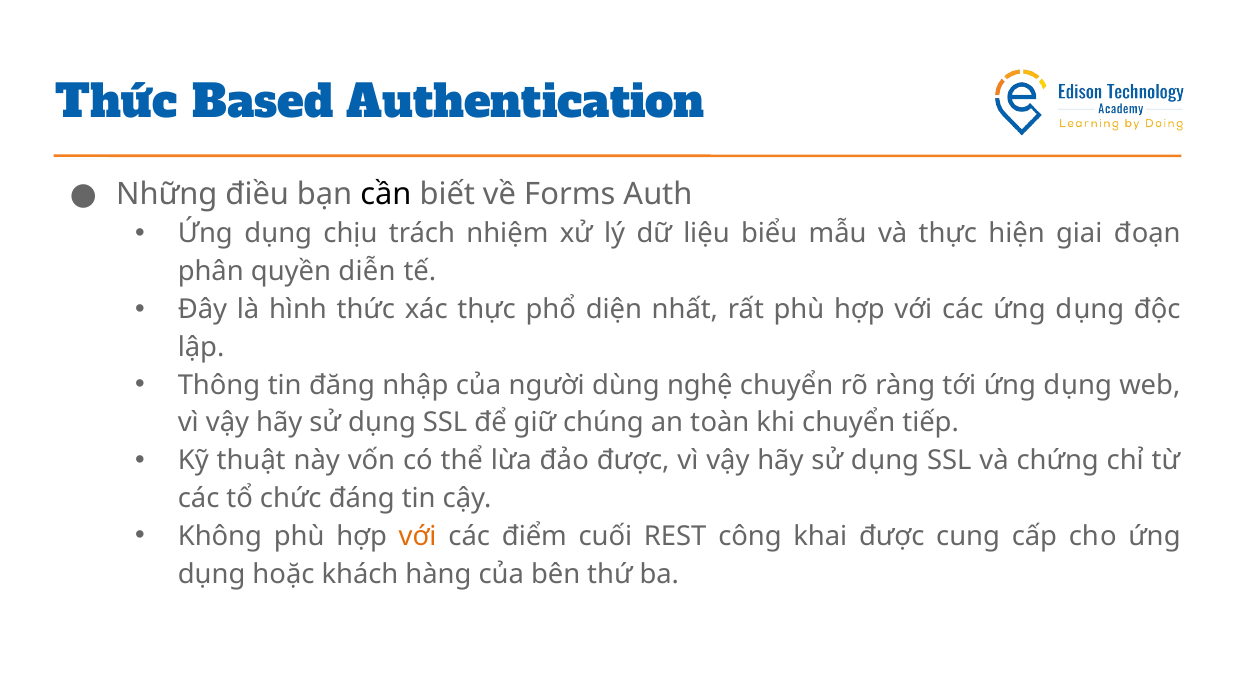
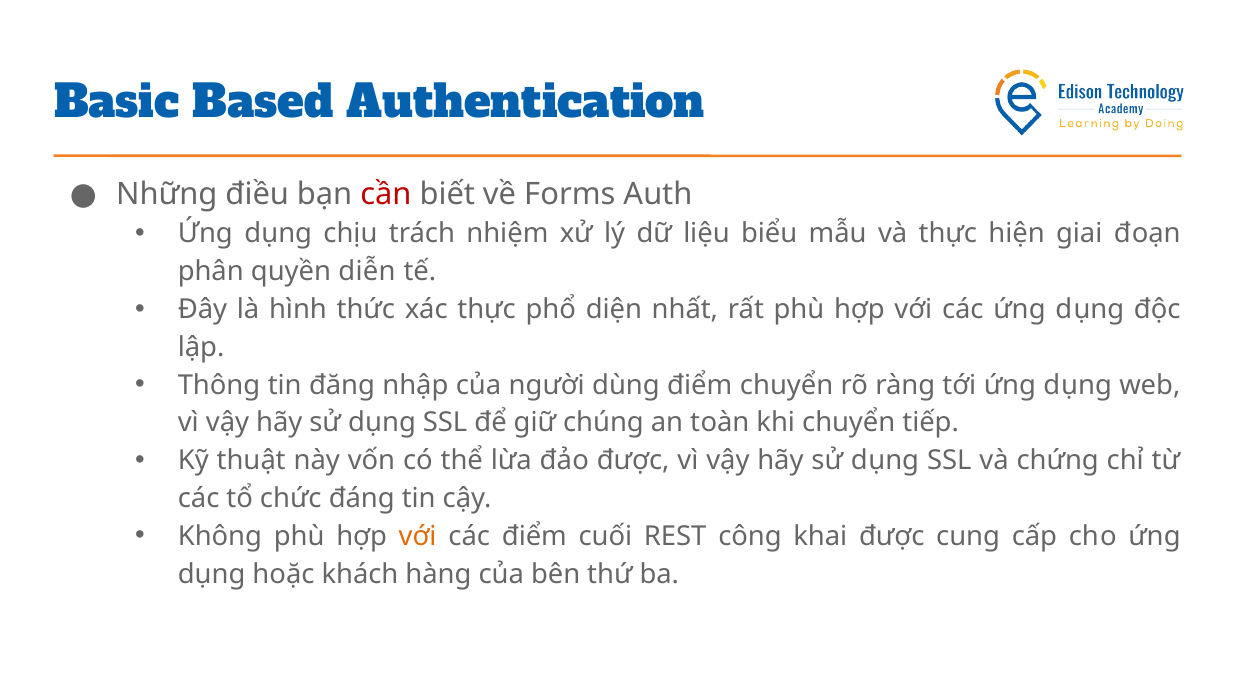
Thức: Thức -> Basic (117, 102)
cần colour: black -> red (386, 194)
dùng nghệ: nghệ -> điểm (700, 385)
